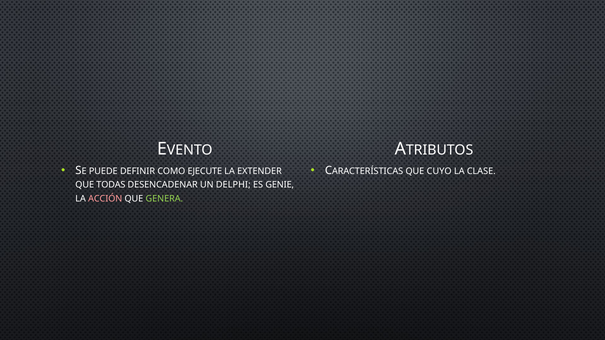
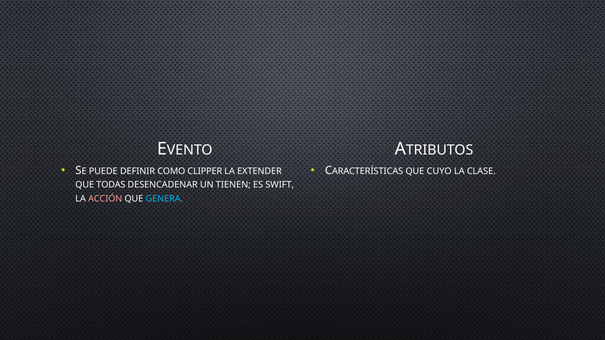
EJECUTE: EJECUTE -> CLIPPER (205, 172)
DELPHI: DELPHI -> TIENEN (233, 185)
GENIE: GENIE -> SWIFT (280, 185)
GENERA colour: light green -> light blue (164, 199)
